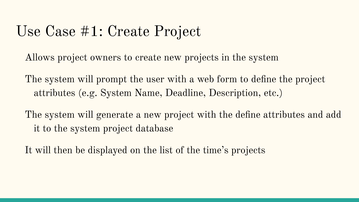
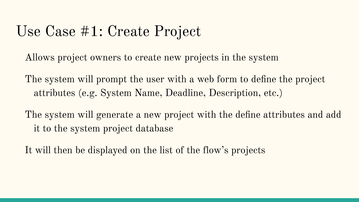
time’s: time’s -> flow’s (216, 150)
